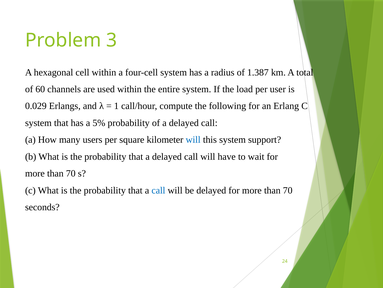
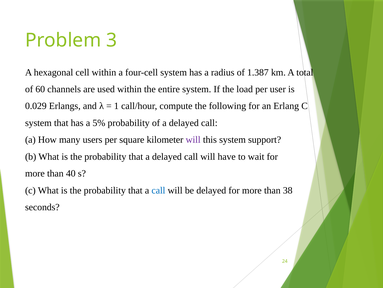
will colour: blue -> purple (193, 139)
70: 70 -> 40 (71, 173)
70: 70 -> 38 (288, 190)
